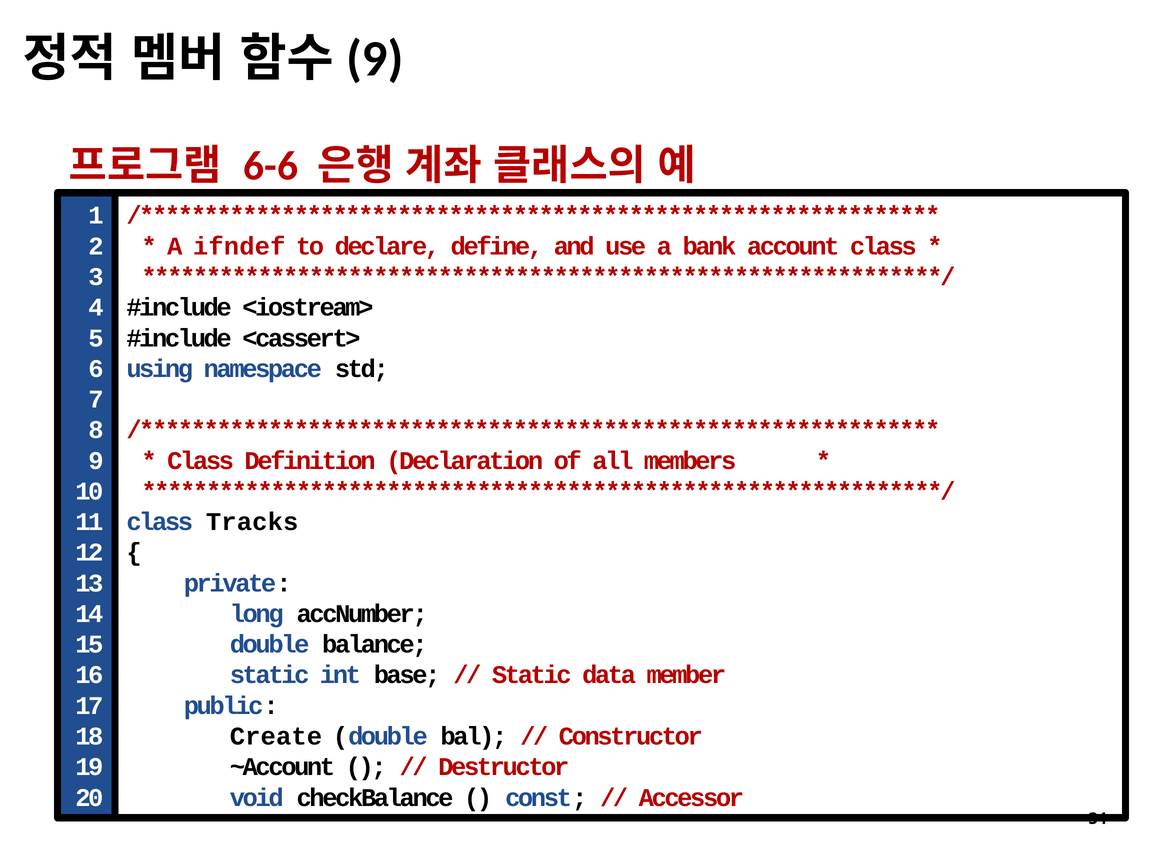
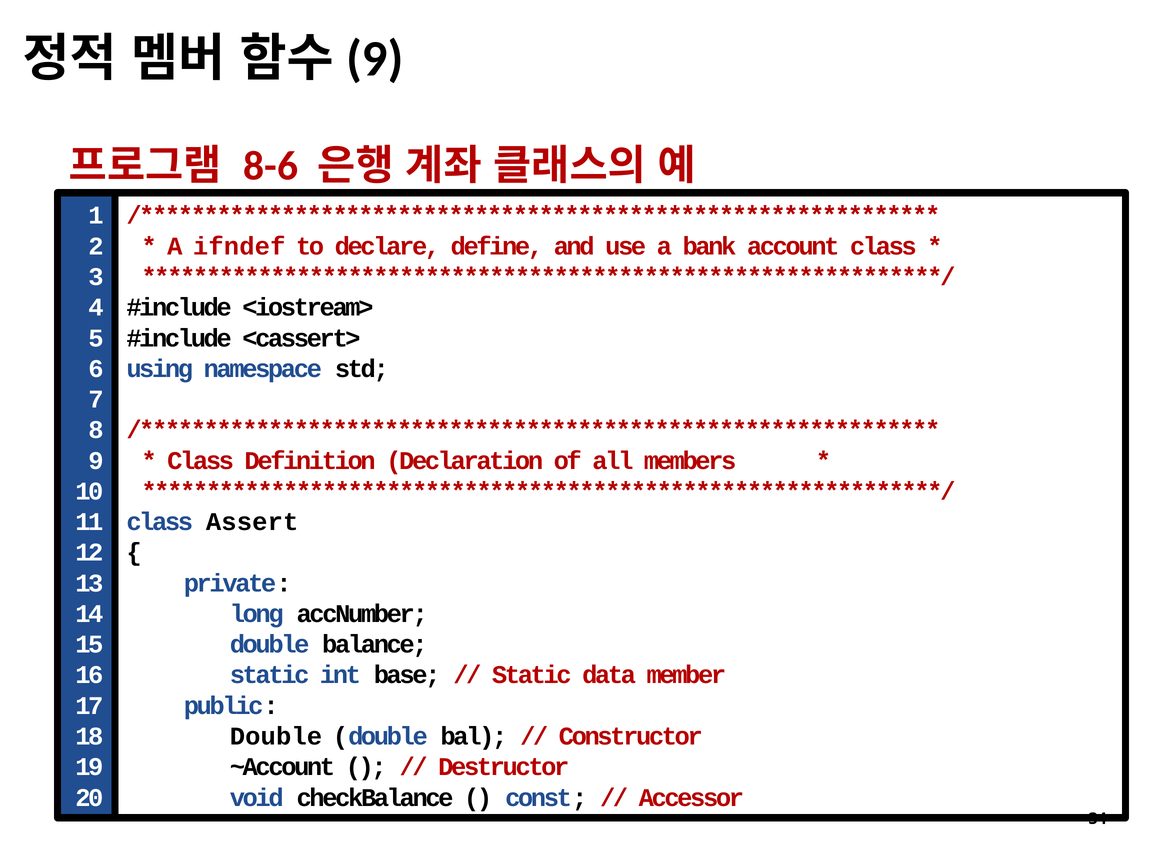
6-6: 6-6 -> 8-6 (271, 166)
Tracks: Tracks -> Assert (252, 522)
Create: Create -> Double (276, 736)
